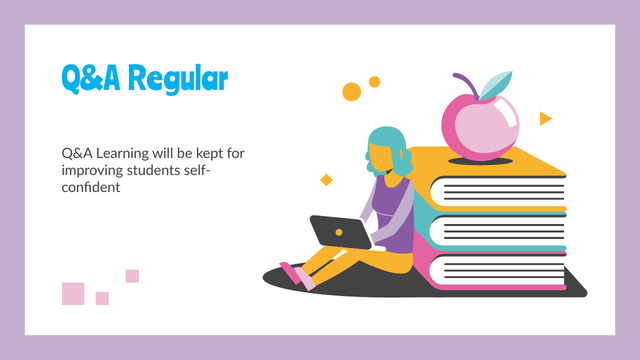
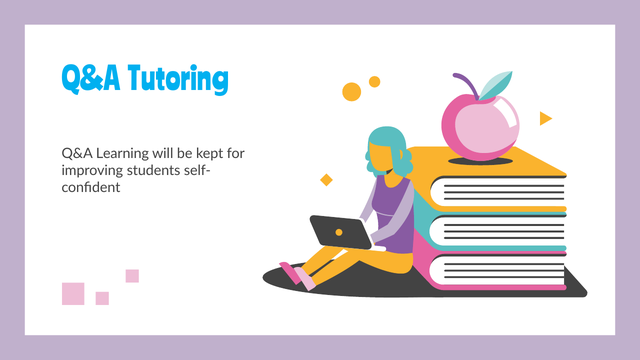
Regular: Regular -> Tutoring (178, 80)
